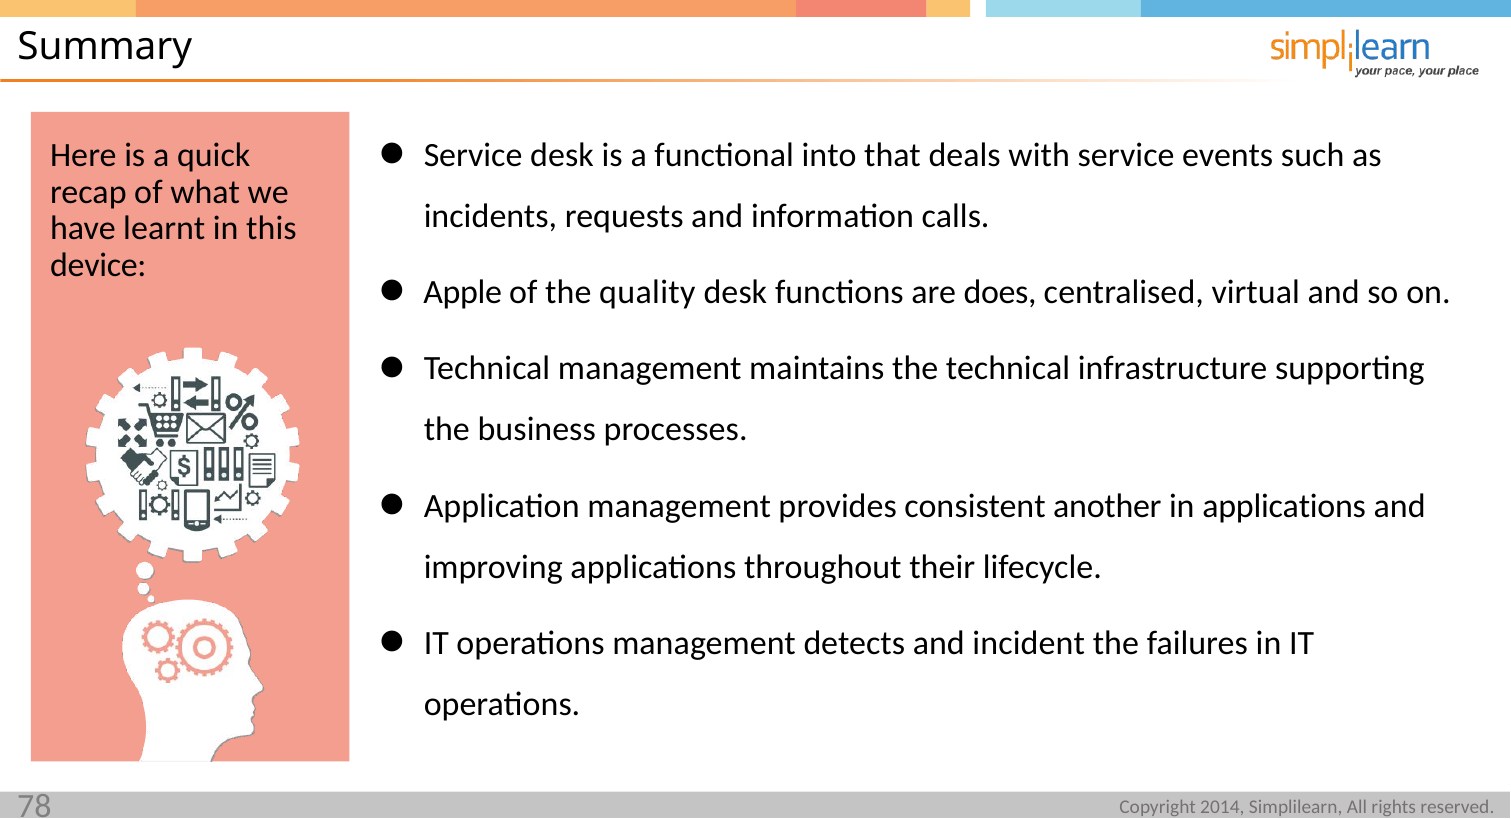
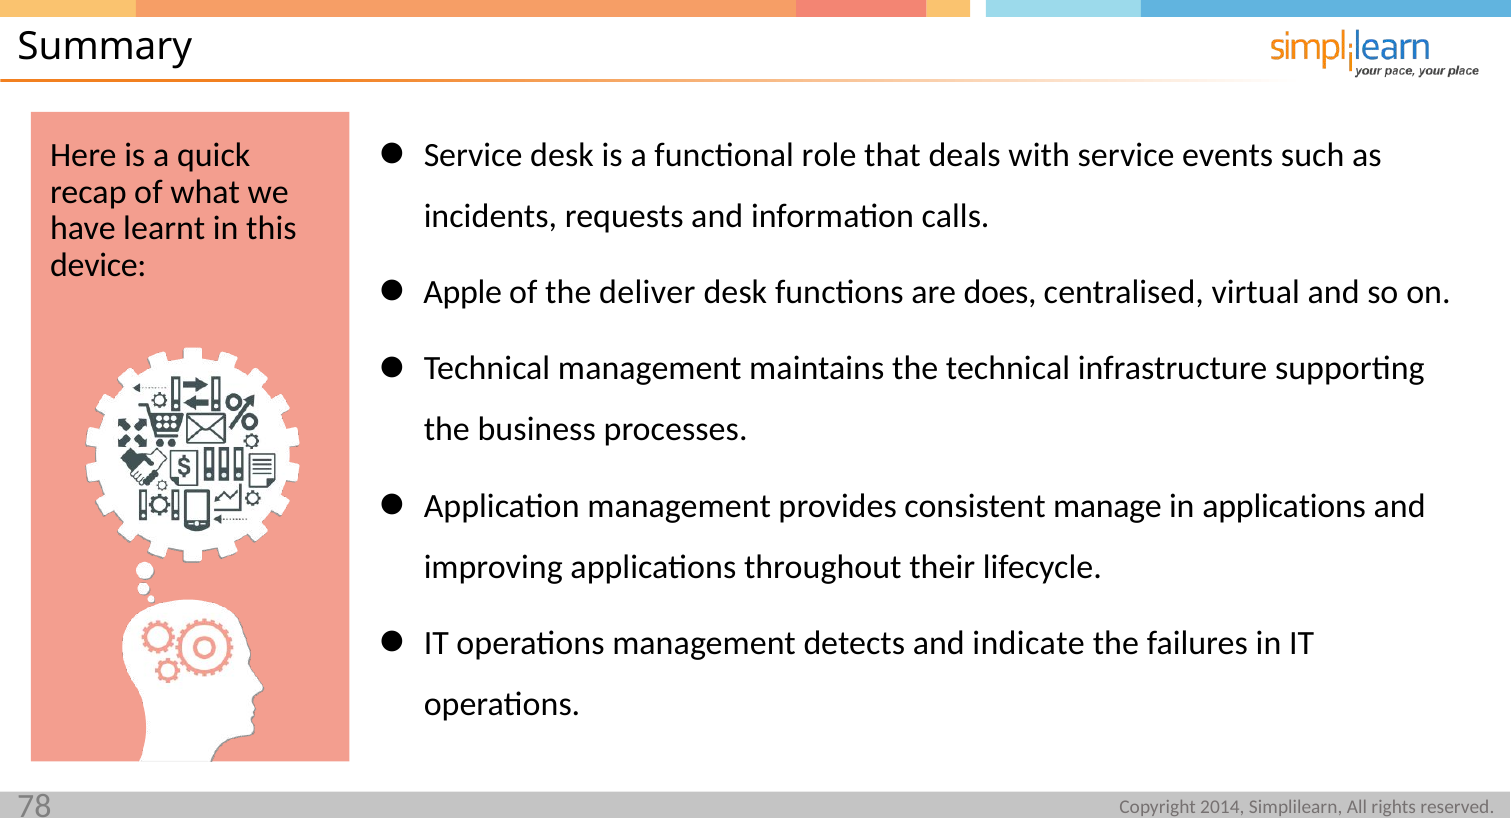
into: into -> role (829, 155)
quality: quality -> deliver (647, 292)
another: another -> manage (1107, 506)
incident: incident -> indicate (1029, 644)
